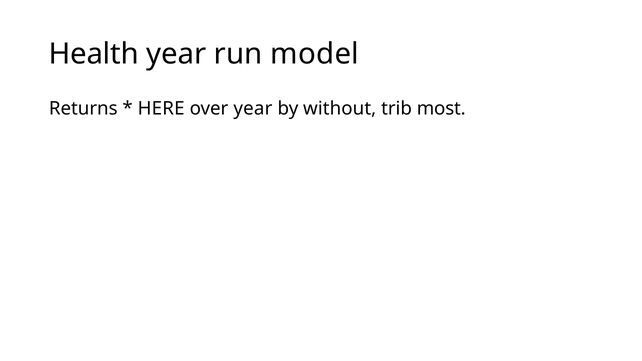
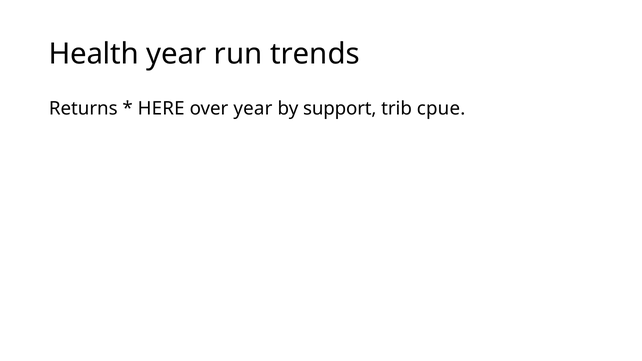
model: model -> trends (315, 54)
without: without -> support (340, 109)
most: most -> cpue (441, 109)
